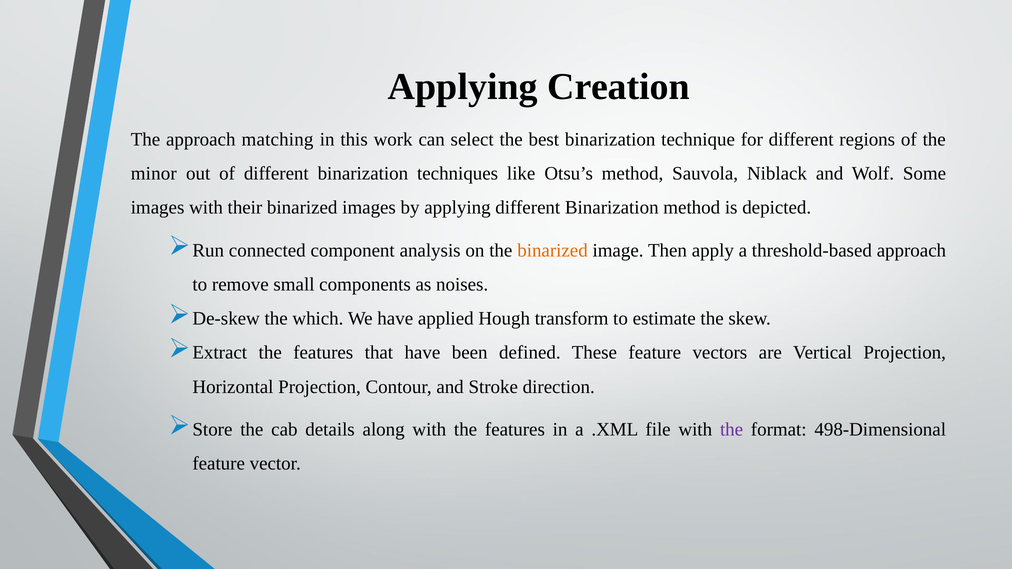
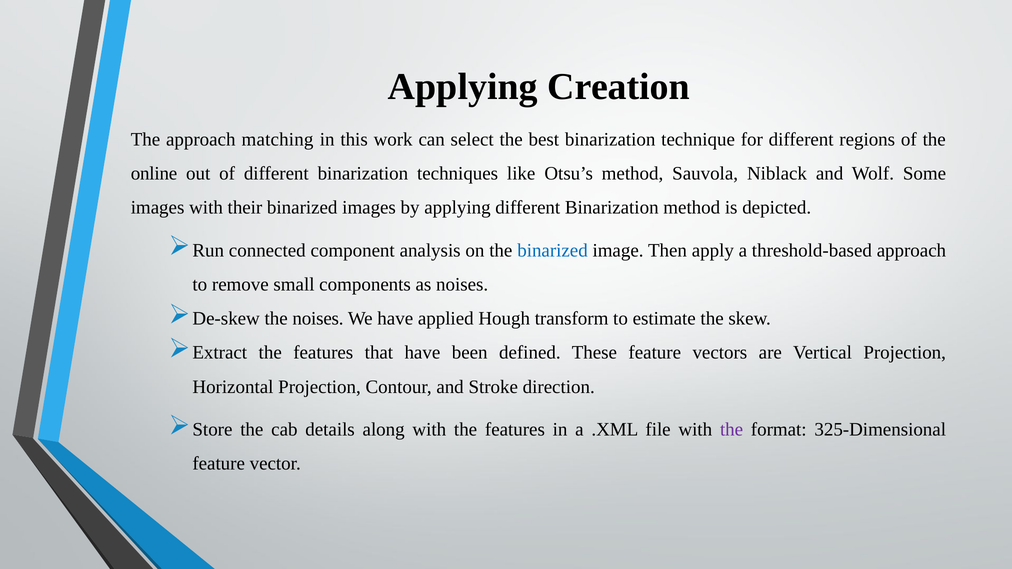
minor: minor -> online (154, 174)
binarized colour: orange -> blue (553, 250)
the which: which -> noises (318, 319)
498-Dimensional: 498-Dimensional -> 325-Dimensional (880, 430)
